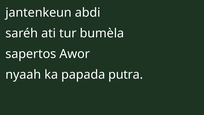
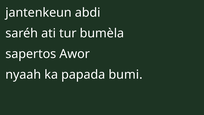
putra: putra -> bumi (126, 74)
